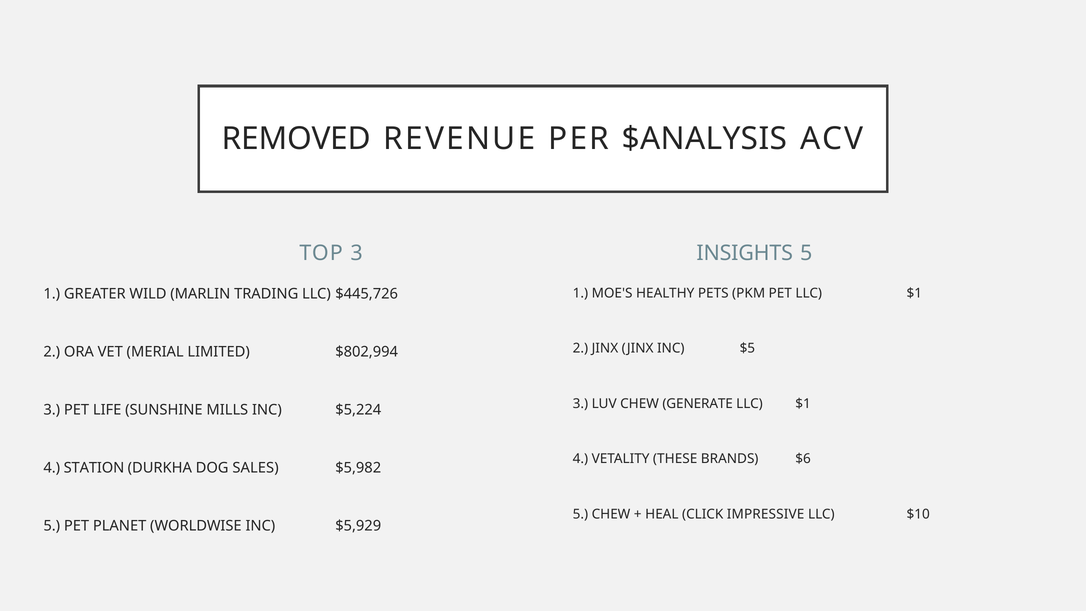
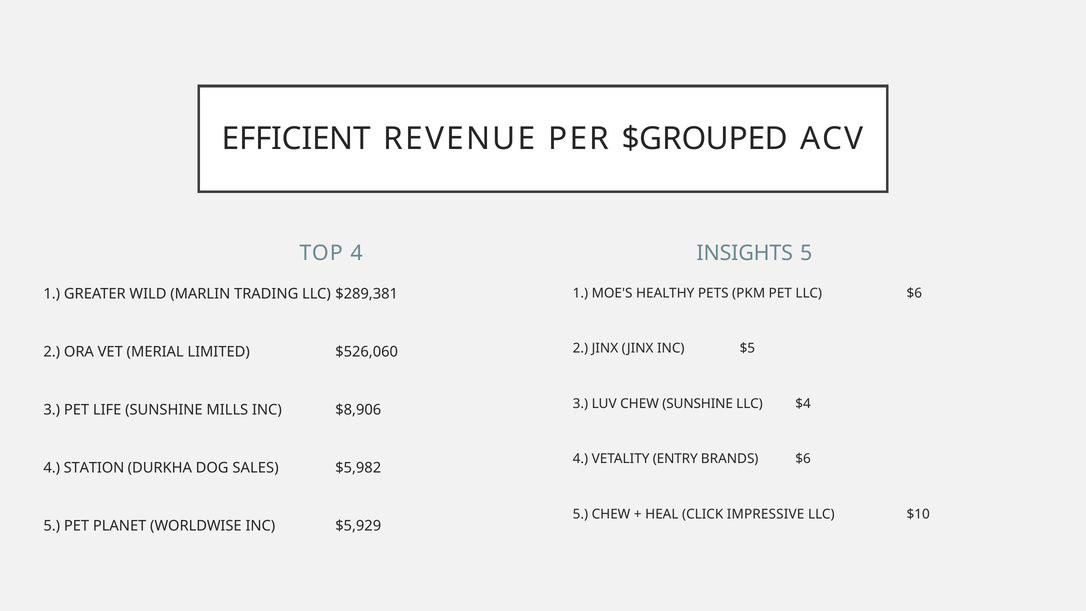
REMOVED: REMOVED -> EFFICIENT (296, 139)
$ANALYSIS: $ANALYSIS -> $GROUPED (705, 139)
TOP 3: 3 -> 4 (357, 253)
PET LLC $1: $1 -> $6 (914, 293)
$445,726: $445,726 -> $289,381 (367, 294)
$802,994: $802,994 -> $526,060 (367, 352)
CHEW GENERATE: GENERATE -> SUNSHINE (698, 404)
$1: $1 -> $4 (803, 404)
$5,224: $5,224 -> $8,906 (358, 410)
THESE: THESE -> ENTRY (675, 459)
